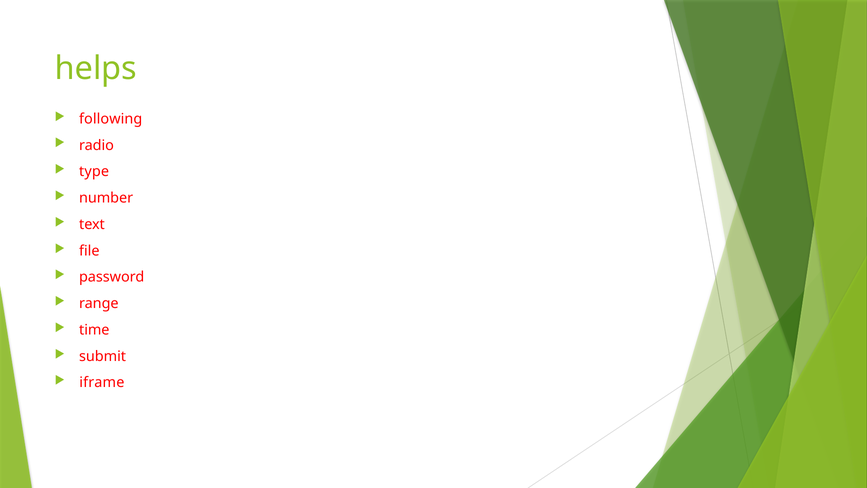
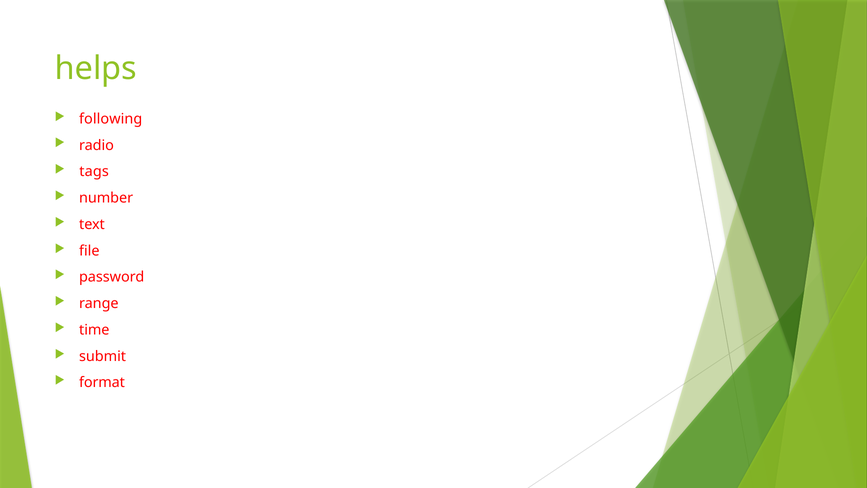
type: type -> tags (94, 172)
iframe: iframe -> format (102, 382)
